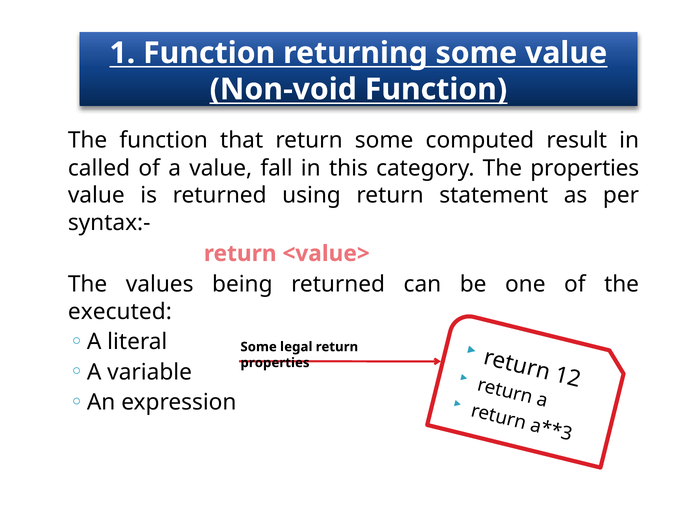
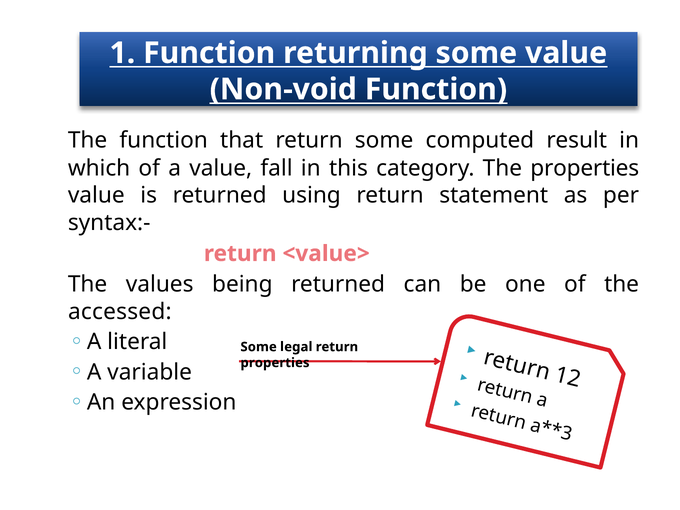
called: called -> which (99, 168)
executed: executed -> accessed (120, 312)
